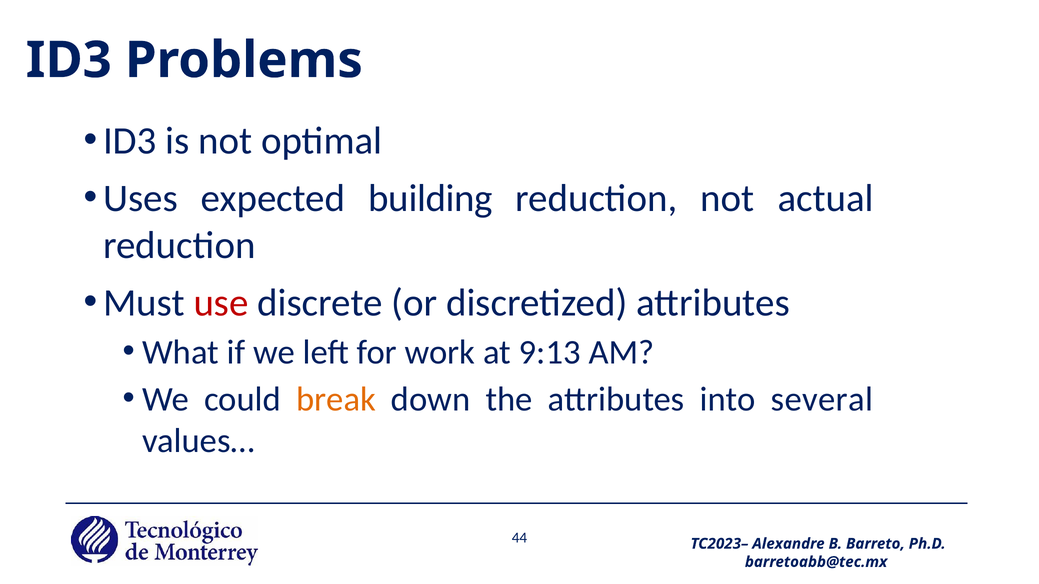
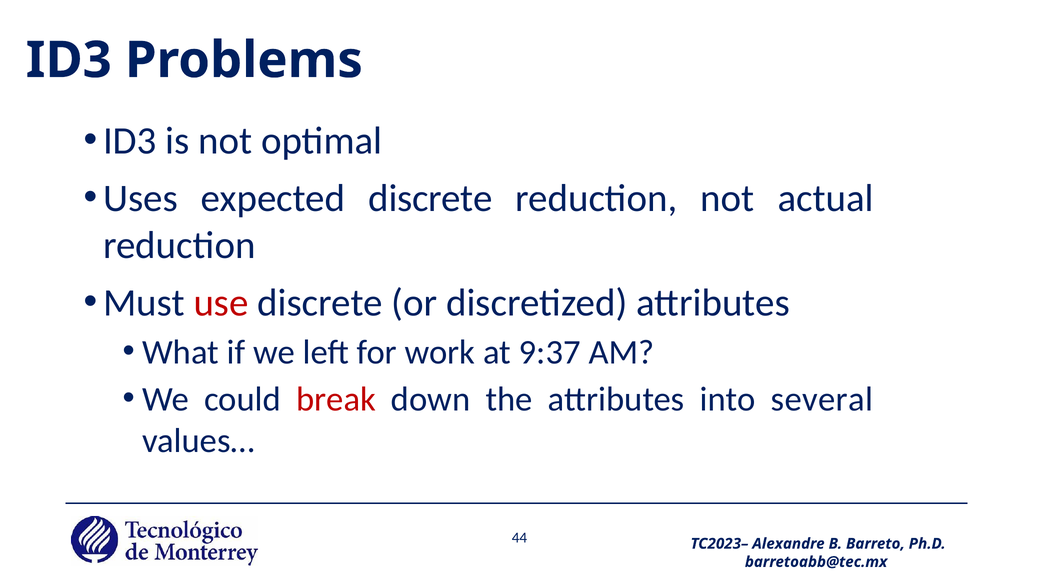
expected building: building -> discrete (430, 199)
9:13: 9:13 -> 9:37 (550, 352)
break colour: orange -> red (336, 399)
